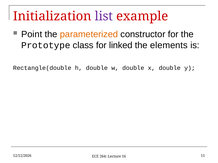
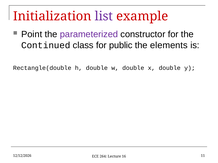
parameterized colour: orange -> purple (89, 34)
Prototype: Prototype -> Continued (46, 45)
linked: linked -> public (121, 45)
